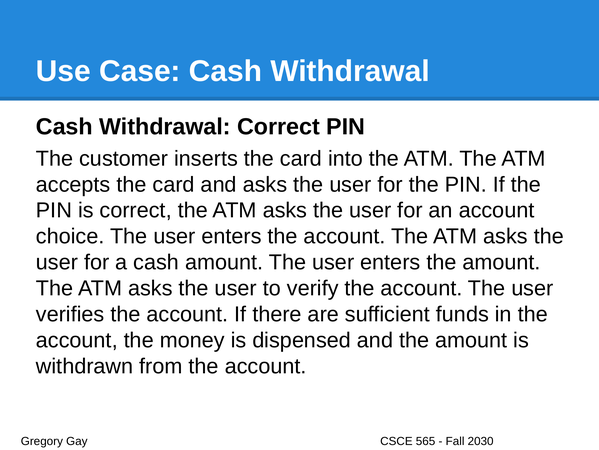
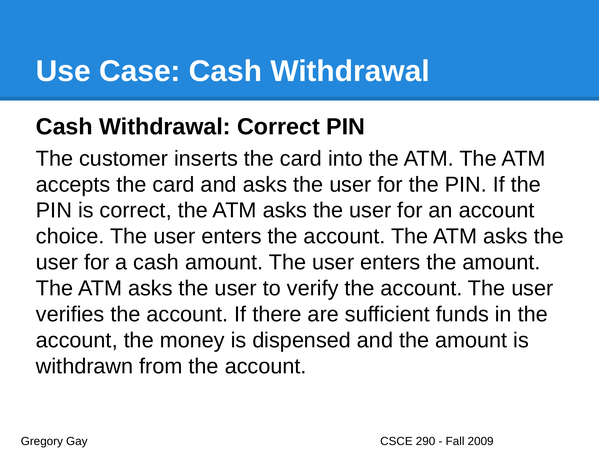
565: 565 -> 290 (426, 441)
2030: 2030 -> 2009 (481, 441)
